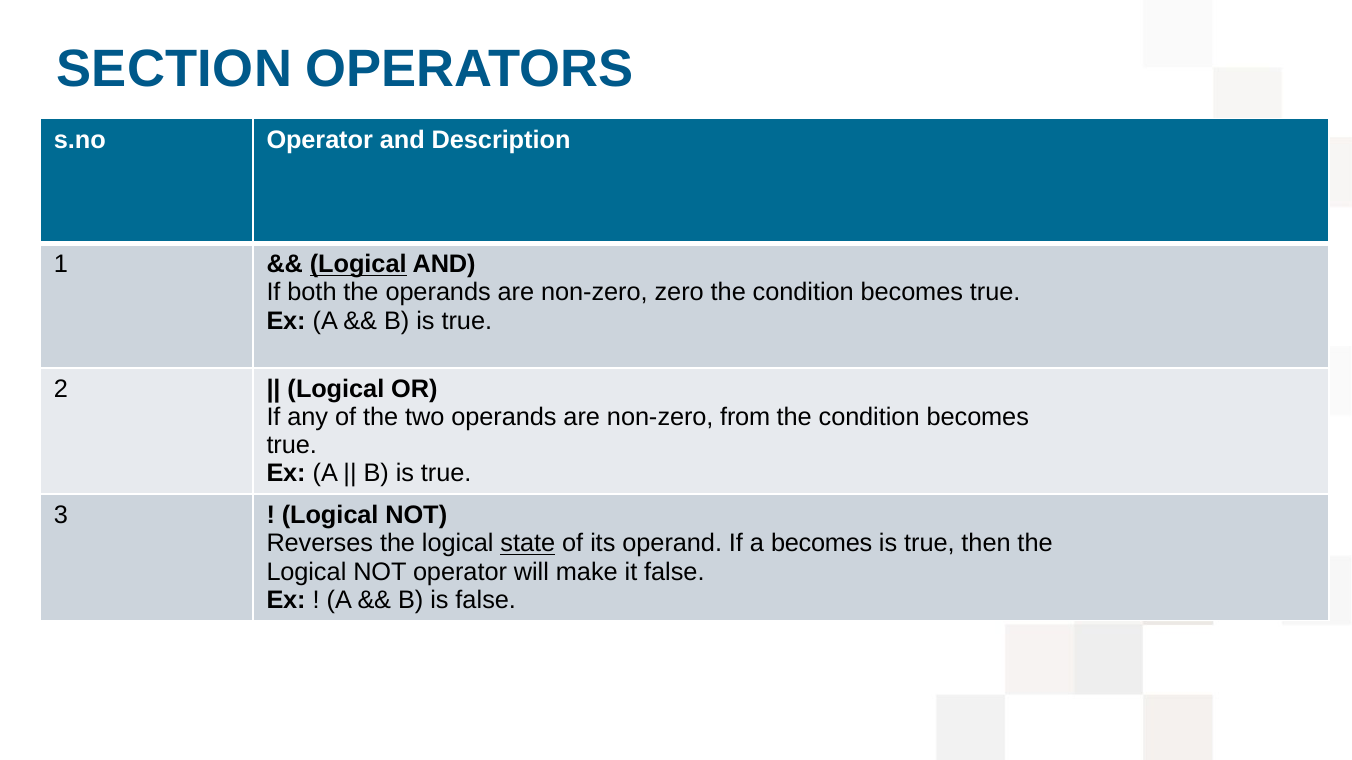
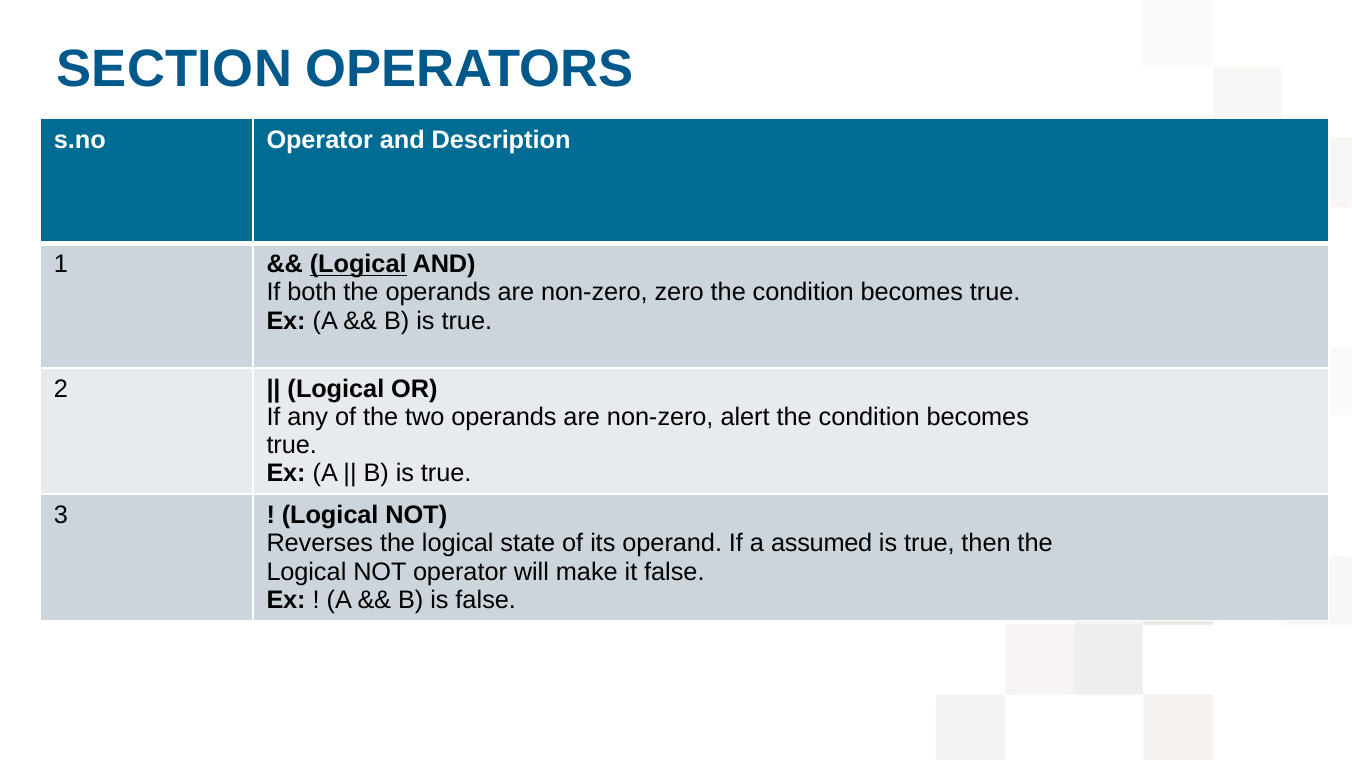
from: from -> alert (745, 417)
state underline: present -> none (528, 544)
a becomes: becomes -> assumed (822, 544)
